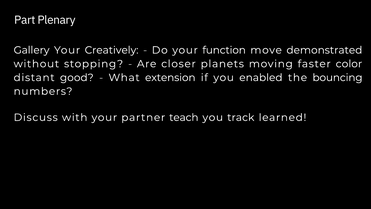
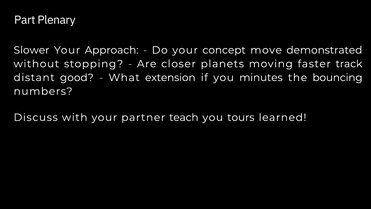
Gallery: Gallery -> Slower (32, 50)
Creatively: Creatively -> Approach (112, 50)
function: function -> concept (224, 50)
color: color -> track (349, 64)
enabled: enabled -> minutes (261, 78)
track: track -> tours (241, 117)
